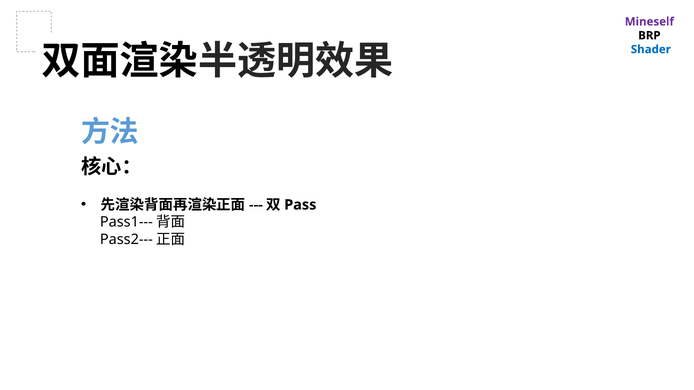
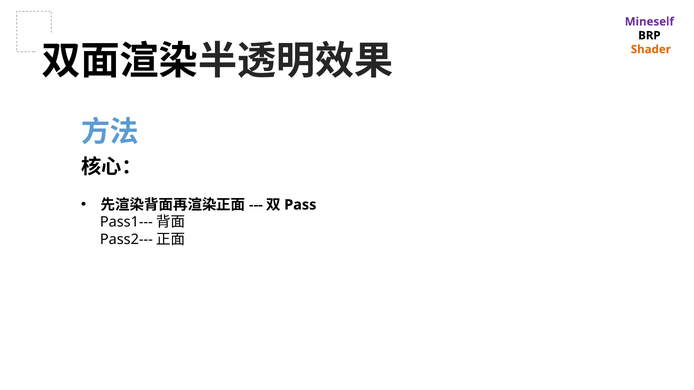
Shader colour: blue -> orange (651, 49)
